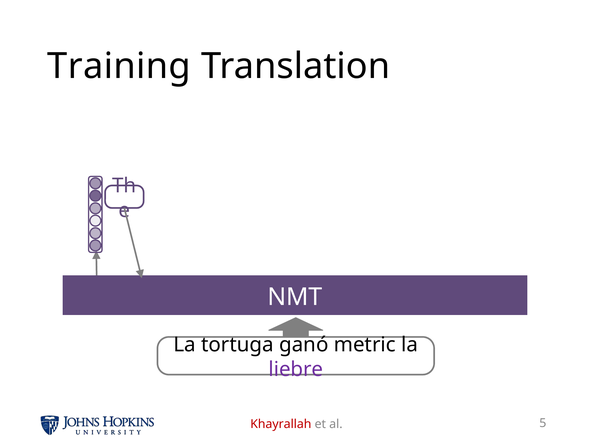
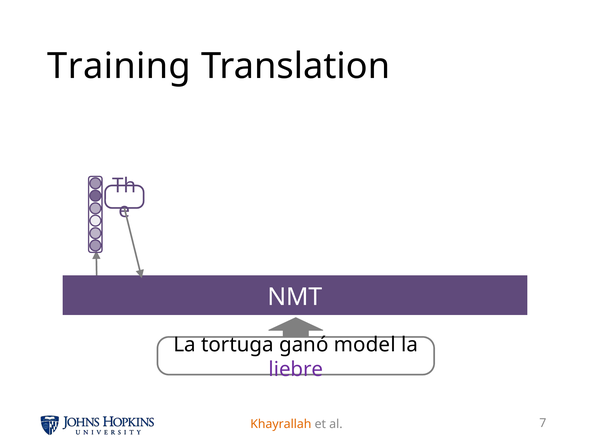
metric: metric -> model (365, 345)
Khayrallah colour: red -> orange (281, 425)
5: 5 -> 7 (543, 424)
